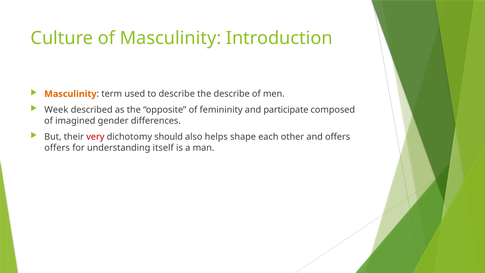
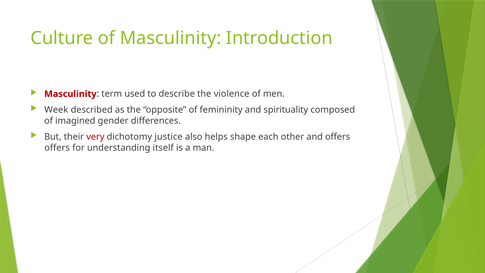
Masculinity colour: orange -> red (70, 94)
the describe: describe -> violence (232, 94)
participate: participate -> spirituality (286, 110)
should: should -> justice (169, 137)
